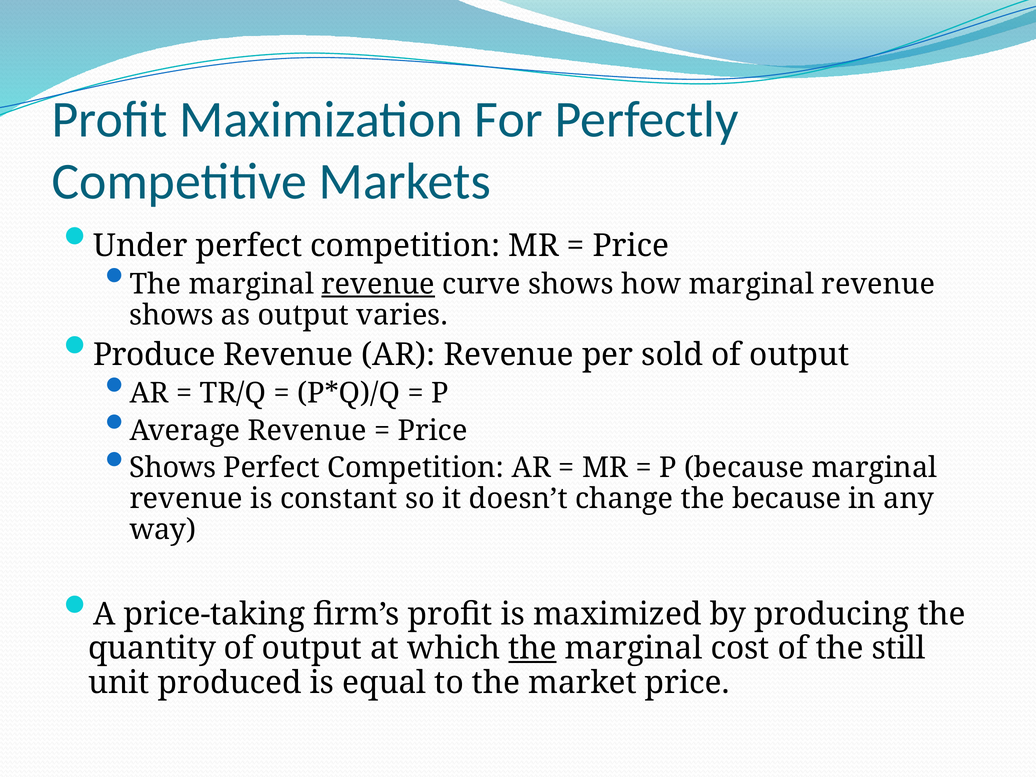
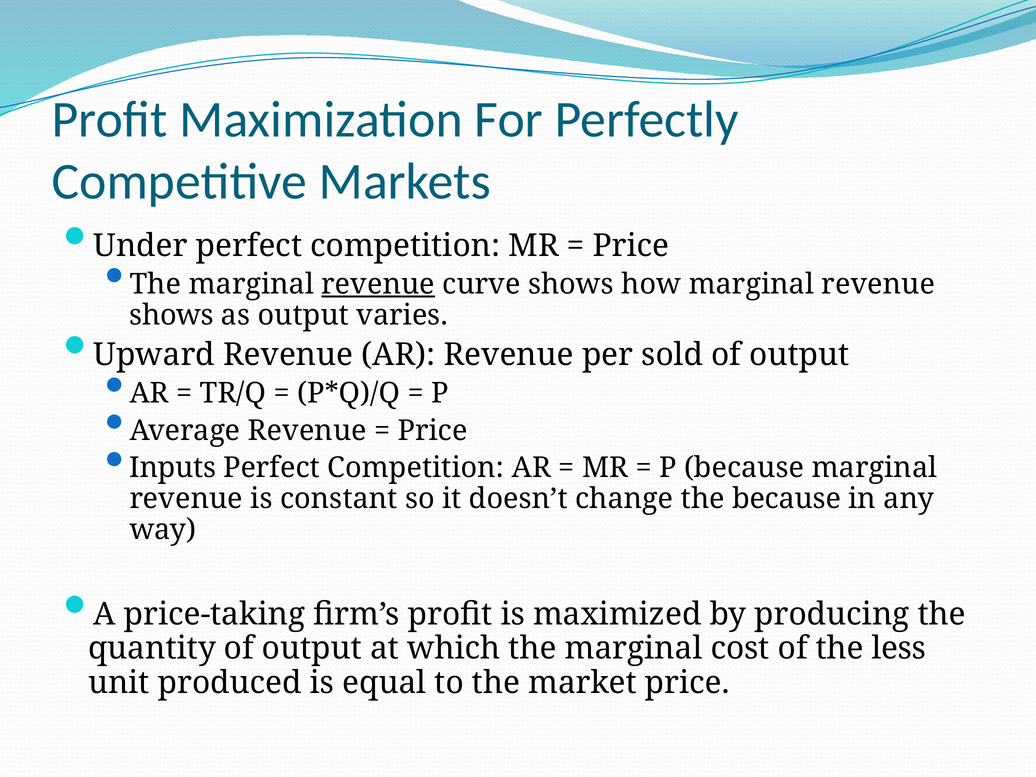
Produce: Produce -> Upward (154, 355)
Shows: Shows -> Inputs (173, 468)
the underline: present -> none (533, 649)
still: still -> less (899, 649)
